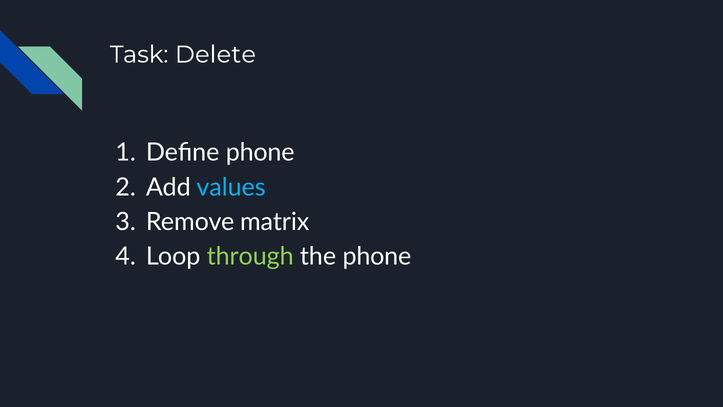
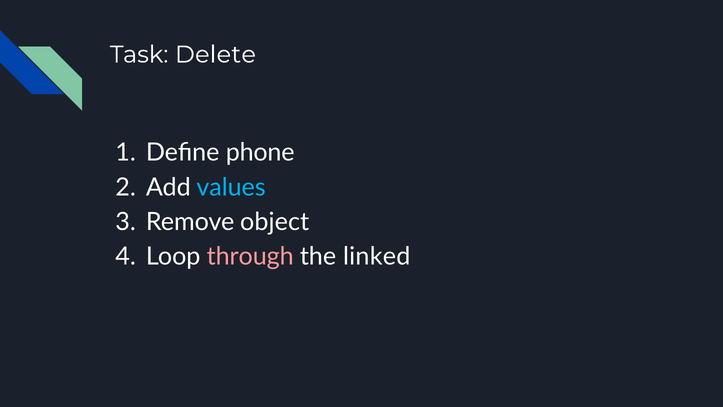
matrix: matrix -> object (275, 222)
through colour: light green -> pink (250, 256)
the phone: phone -> linked (377, 256)
